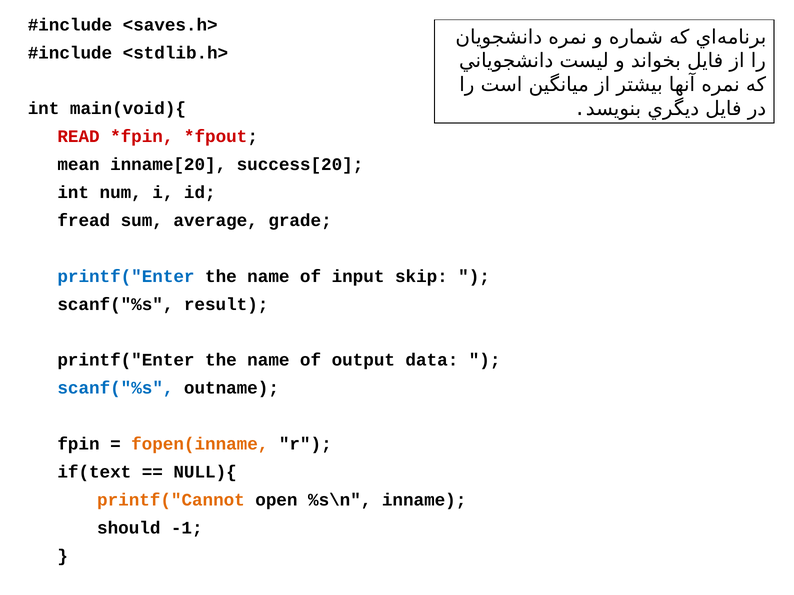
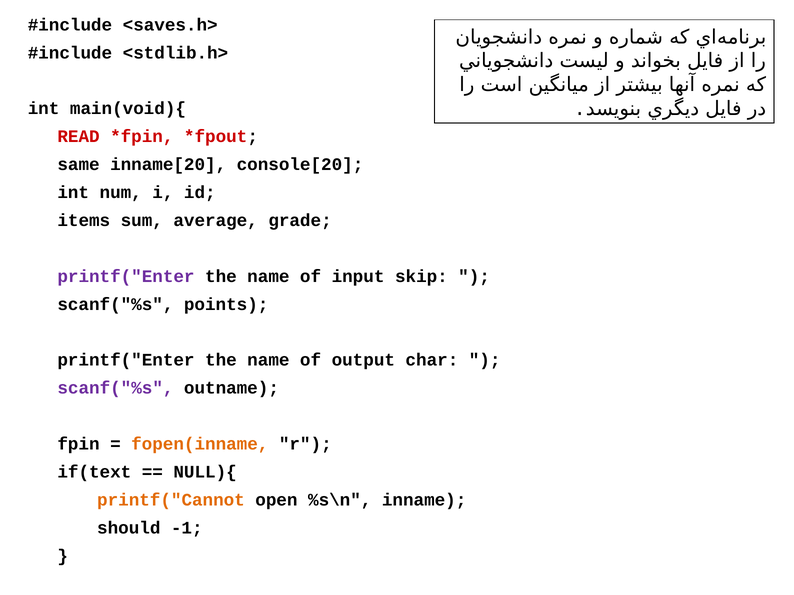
mean: mean -> same (79, 165)
success[20: success[20 -> console[20 (300, 165)
fread: fread -> items (84, 221)
printf("Enter colour: blue -> purple (126, 277)
result: result -> points (226, 305)
data: data -> char (432, 360)
scanf("%s colour: blue -> purple (115, 388)
